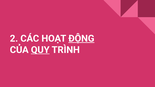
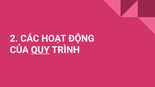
ĐỘNG underline: present -> none (81, 39)
